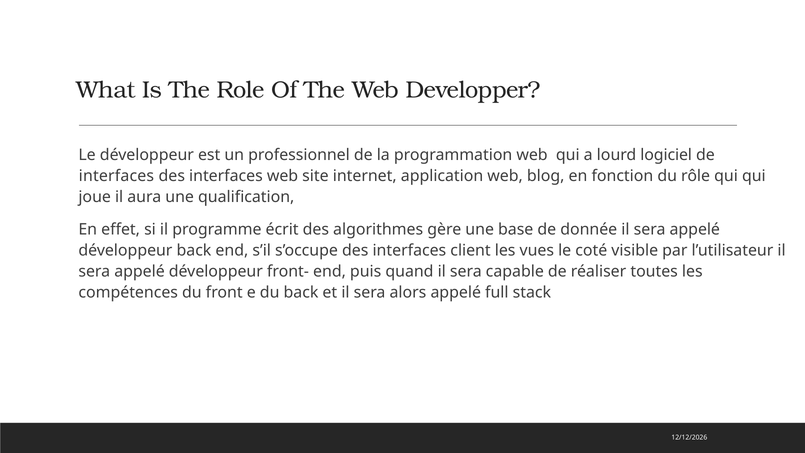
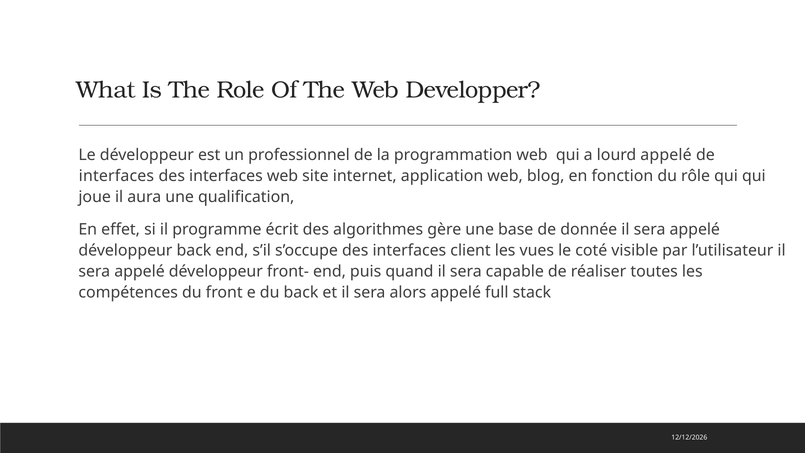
lourd logiciel: logiciel -> appelé (666, 155)
